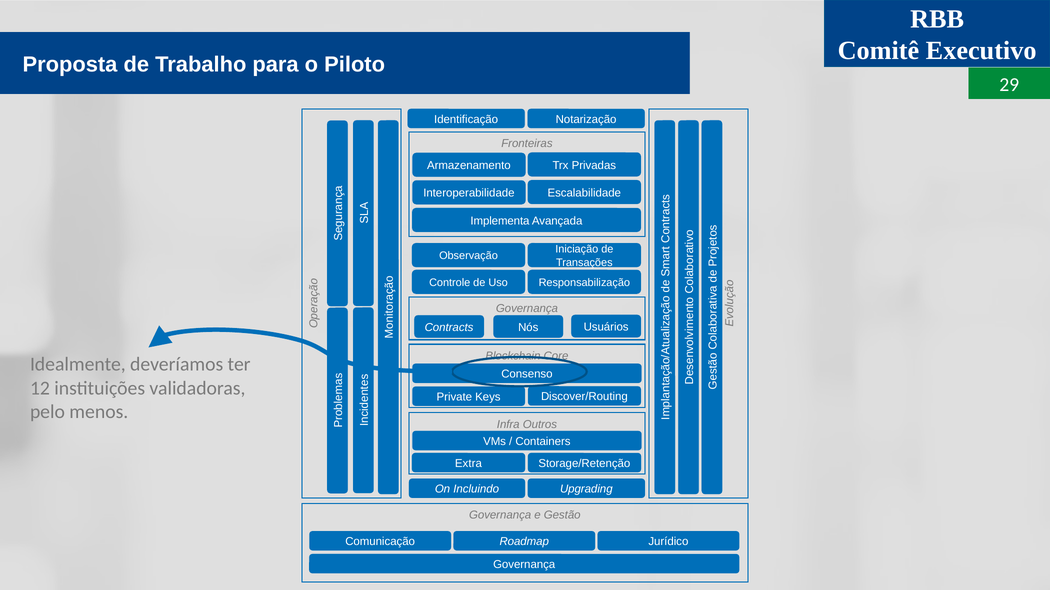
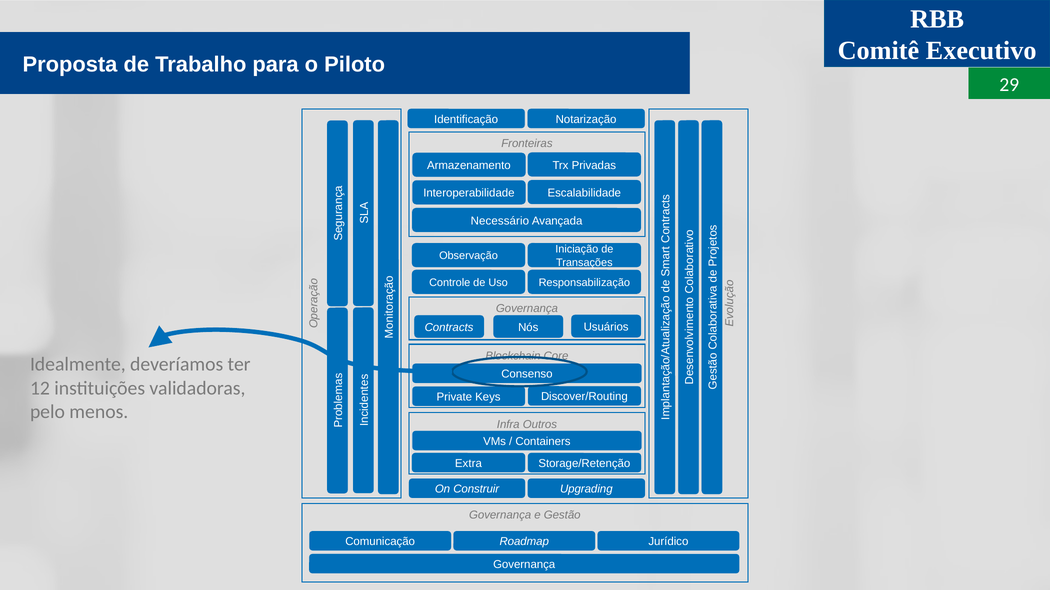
Implementa: Implementa -> Necessário (500, 221)
Incluindo: Incluindo -> Construir (476, 490)
